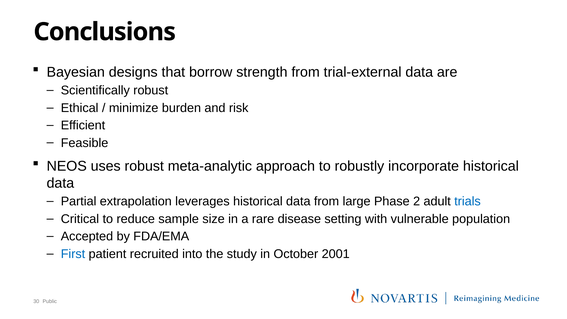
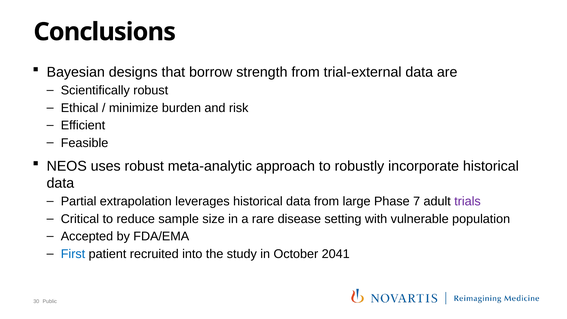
2: 2 -> 7 (417, 201)
trials colour: blue -> purple (468, 201)
2001: 2001 -> 2041 (336, 254)
